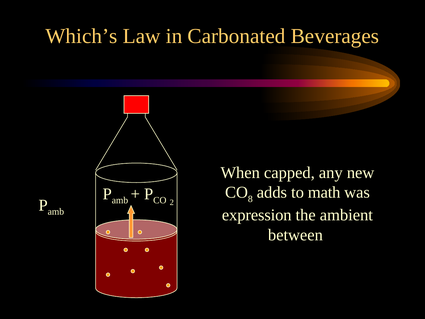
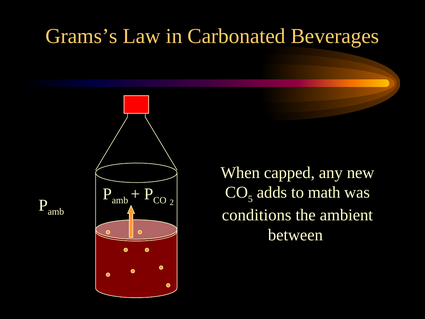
Which’s: Which’s -> Grams’s (81, 36)
8: 8 -> 5 (250, 199)
expression: expression -> conditions (257, 215)
